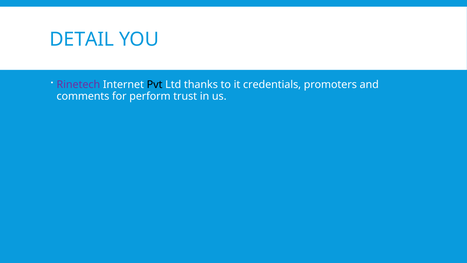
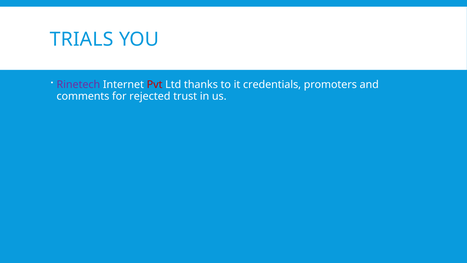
DETAIL: DETAIL -> TRIALS (82, 39)
Pvt colour: black -> red (155, 85)
perform: perform -> rejected (150, 96)
